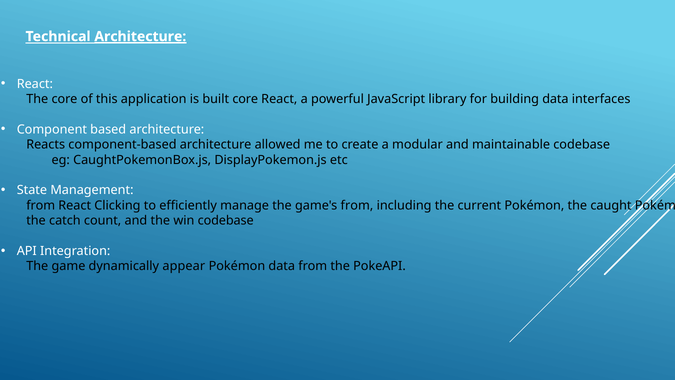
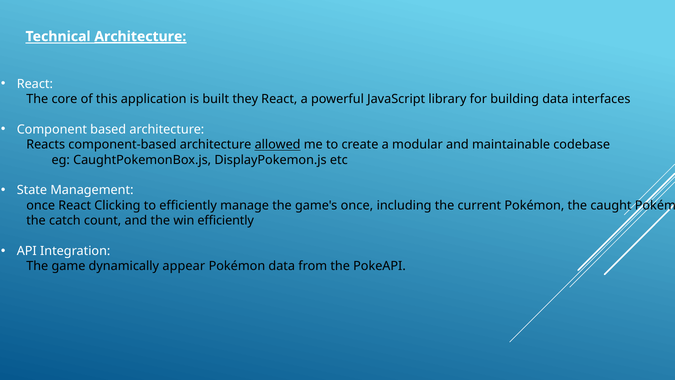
built core: core -> they (245, 99)
allowed underline: none -> present (278, 145)
from: from -> once (41, 205)
game's from: from -> once (357, 205)
win codebase: codebase -> efficiently (226, 221)
